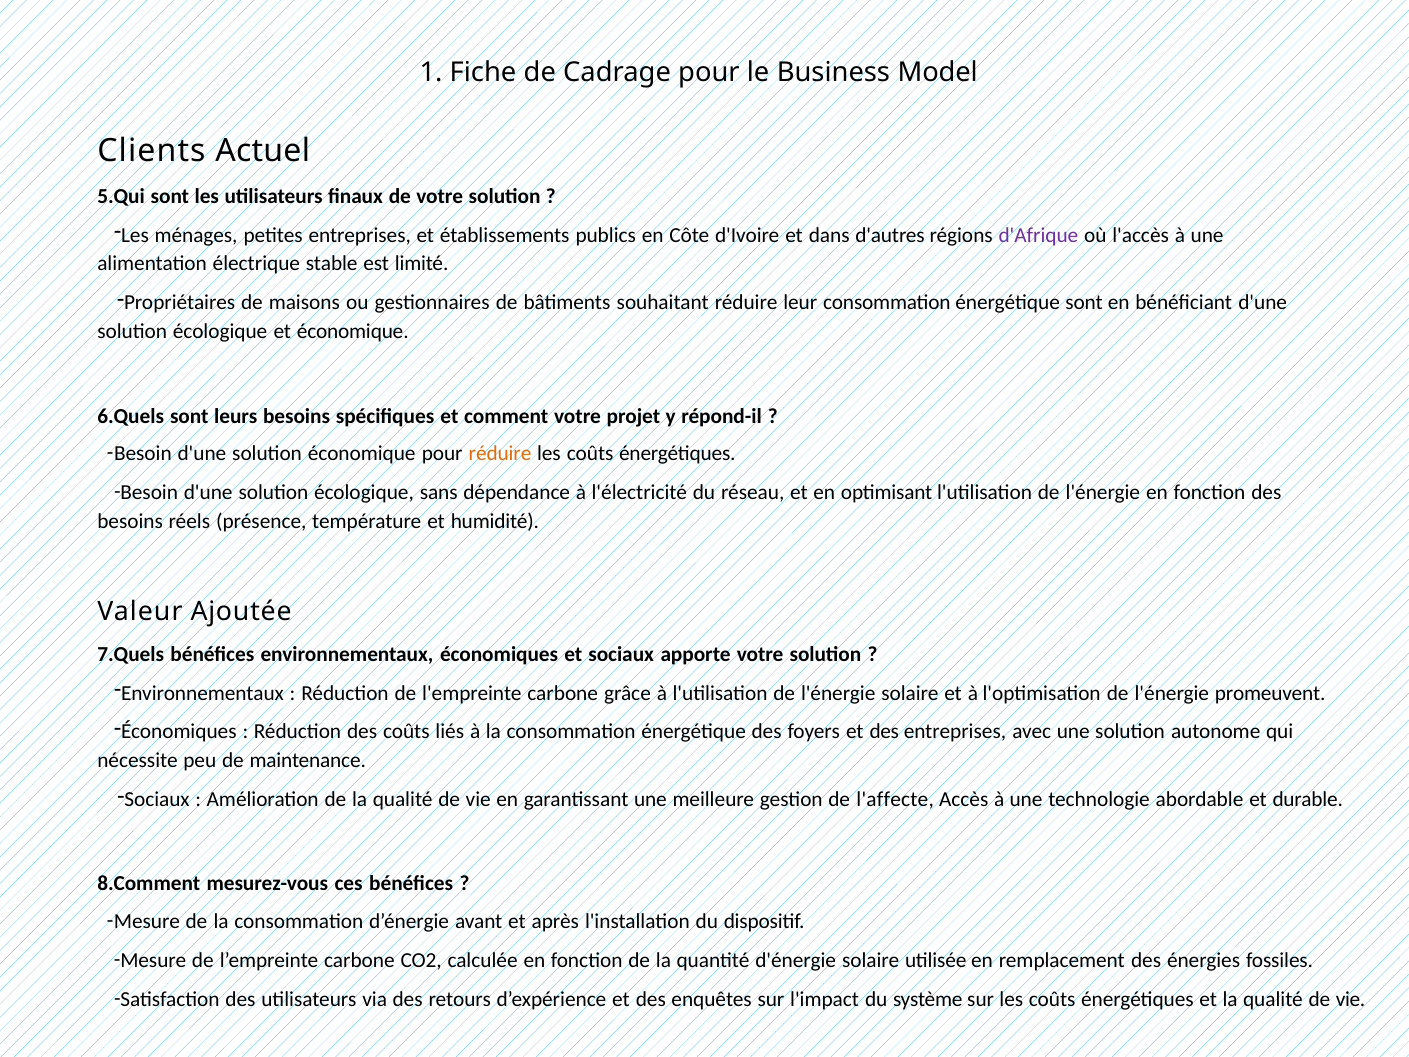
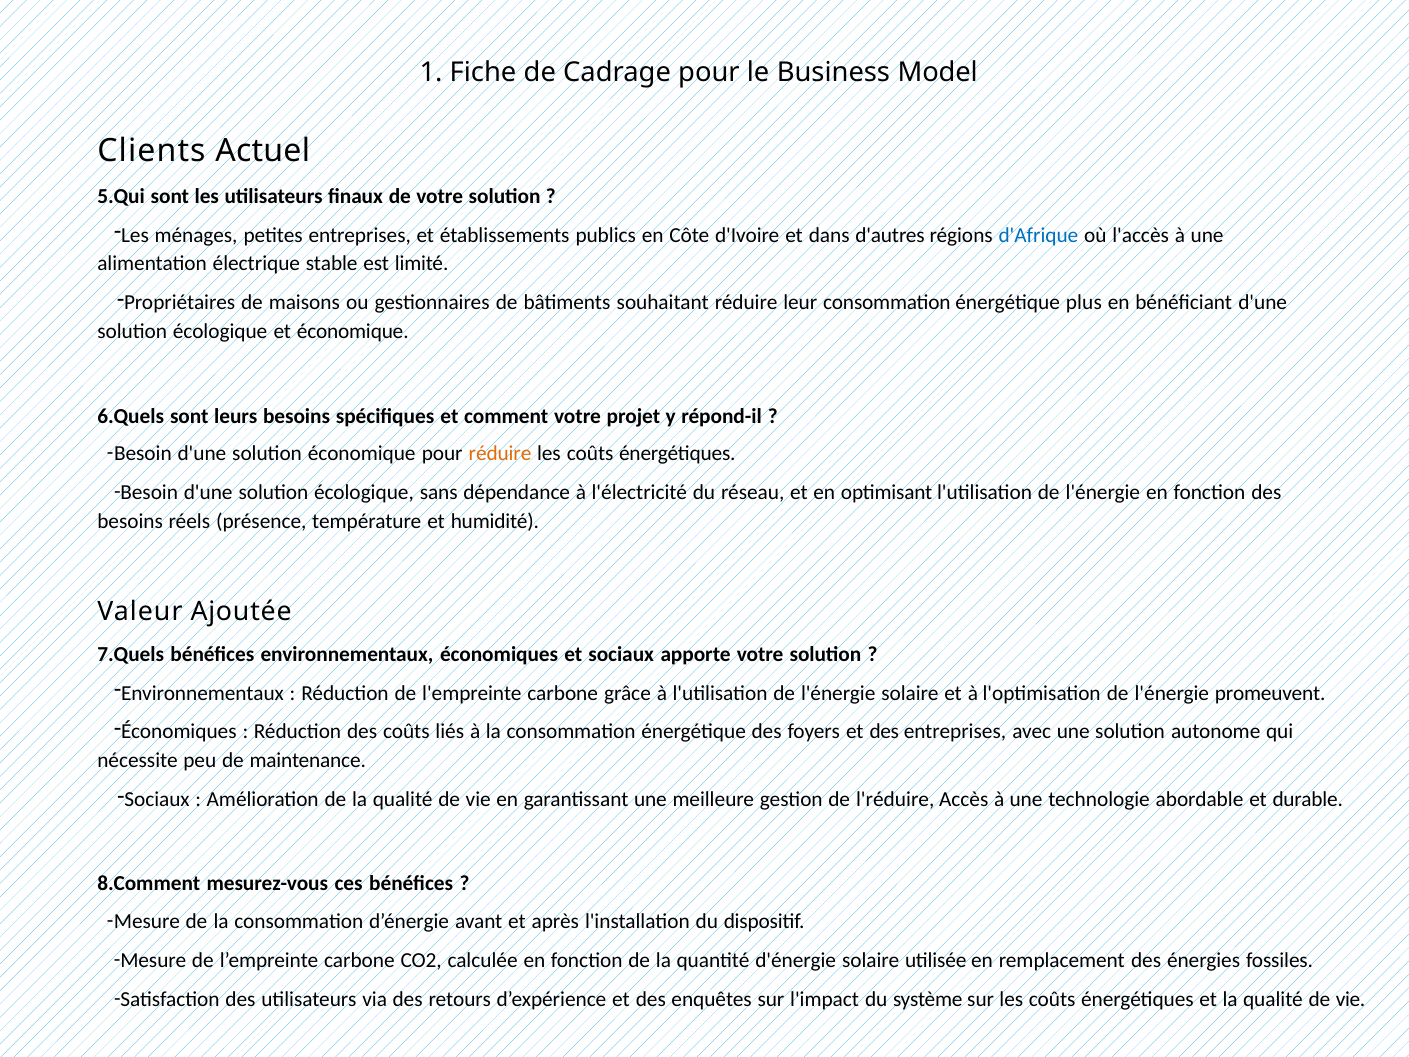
d'Afrique colour: purple -> blue (1038, 235)
énergétique sont: sont -> plus (1084, 303)
l'affecte: l'affecte -> l'réduire (895, 799)
